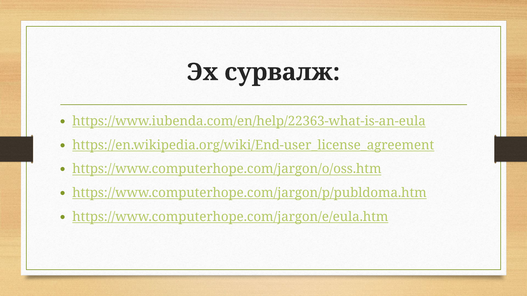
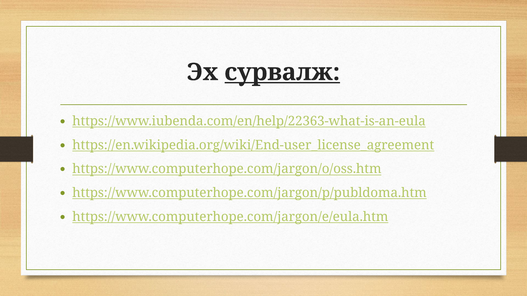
сурвалж underline: none -> present (282, 72)
